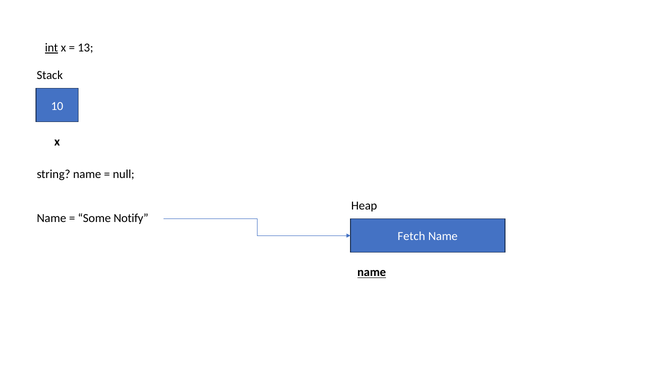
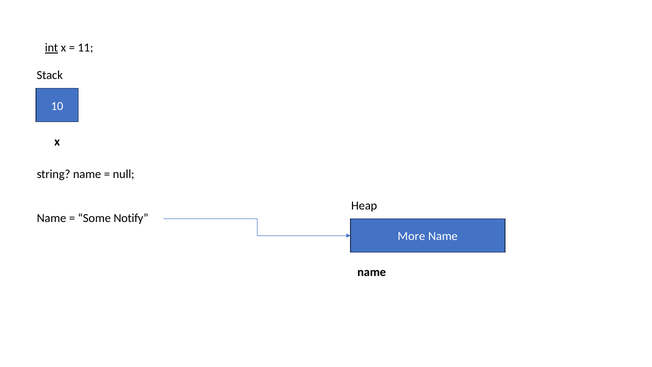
13: 13 -> 11 (86, 48)
Fetch: Fetch -> More (411, 236)
name underline: present -> none (372, 272)
